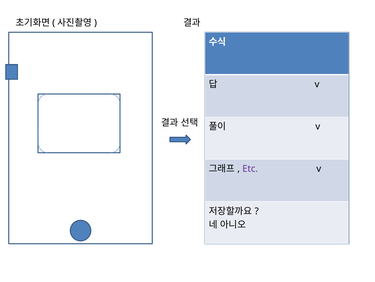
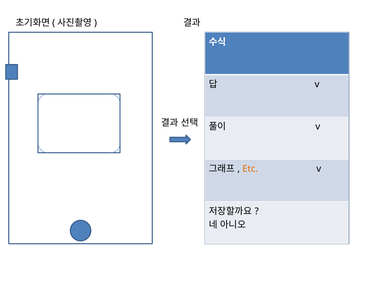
Etc colour: purple -> orange (250, 168)
